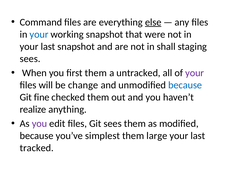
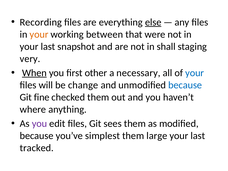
Command: Command -> Recording (41, 22)
your colour: blue -> orange (39, 34)
working snapshot: snapshot -> between (105, 34)
sees: sees -> very (30, 59)
When underline: none -> present (34, 73)
first them: them -> other (96, 73)
untracked: untracked -> necessary (138, 73)
your colour: purple -> blue (195, 73)
realize: realize -> where (33, 109)
